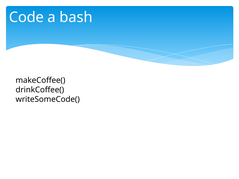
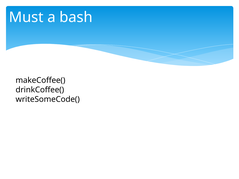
Code: Code -> Must (26, 17)
